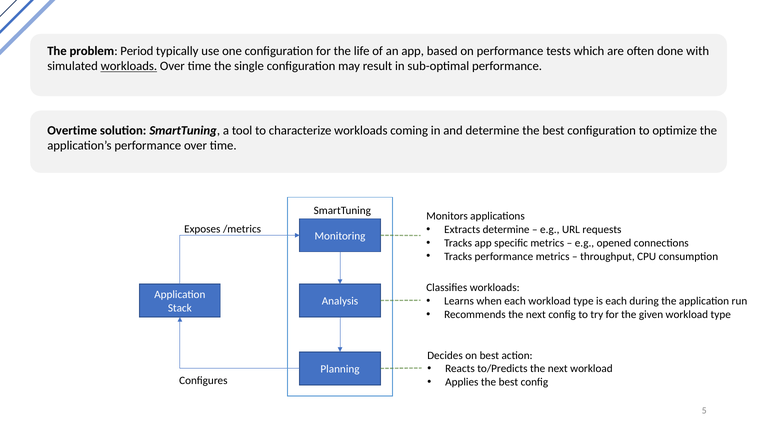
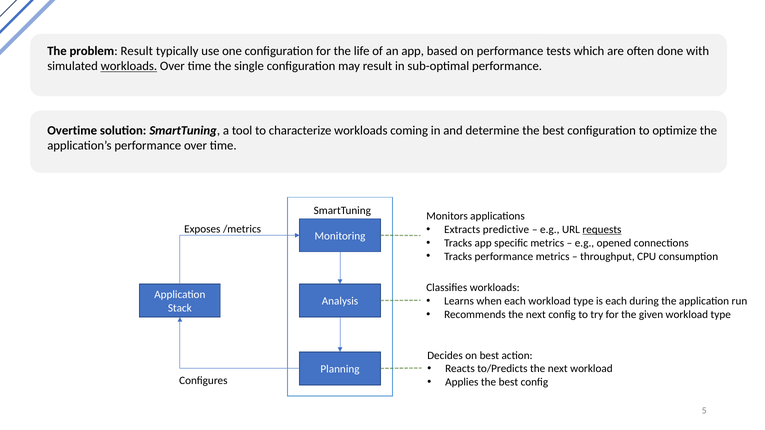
problem Period: Period -> Result (137, 51)
Extracts determine: determine -> predictive (506, 230)
requests underline: none -> present (602, 230)
